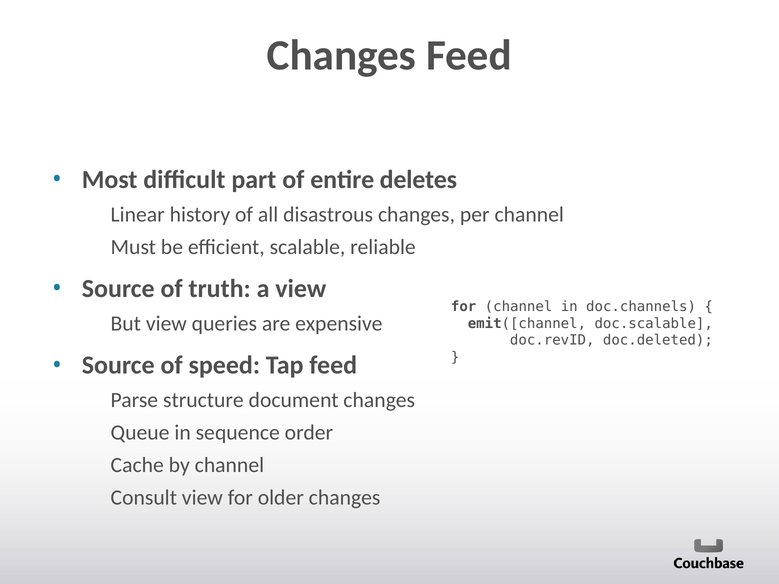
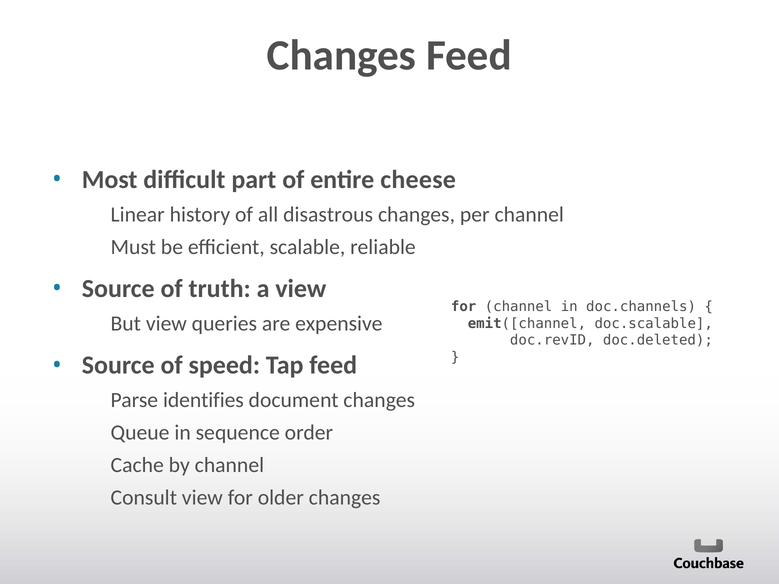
deletes: deletes -> cheese (418, 180)
structure: structure -> identifies (203, 400)
